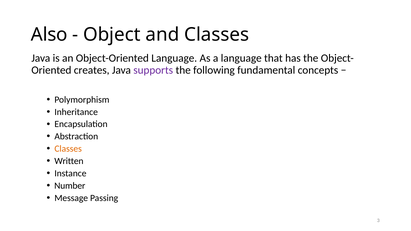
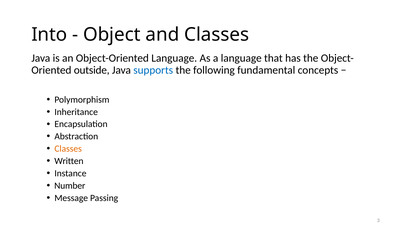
Also: Also -> Into (49, 35)
creates: creates -> outside (92, 70)
supports colour: purple -> blue (153, 70)
